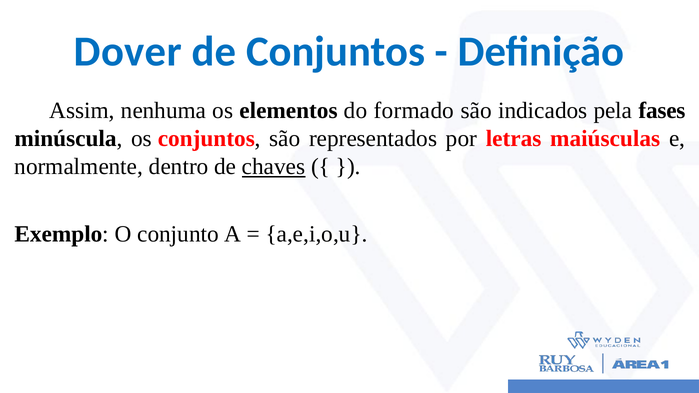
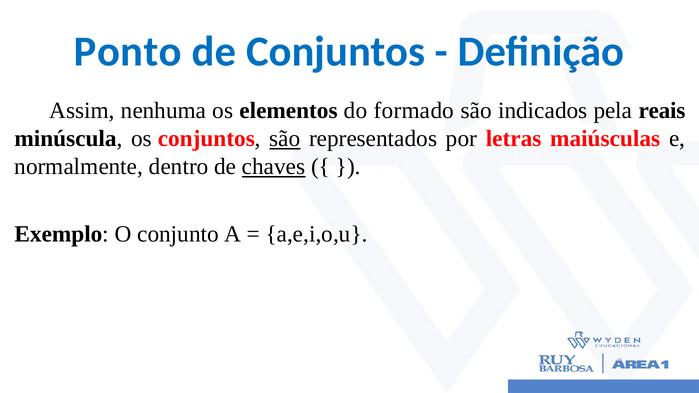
Dover: Dover -> Ponto (128, 51)
fases: fases -> reais (662, 111)
são underline: none -> present (285, 139)
